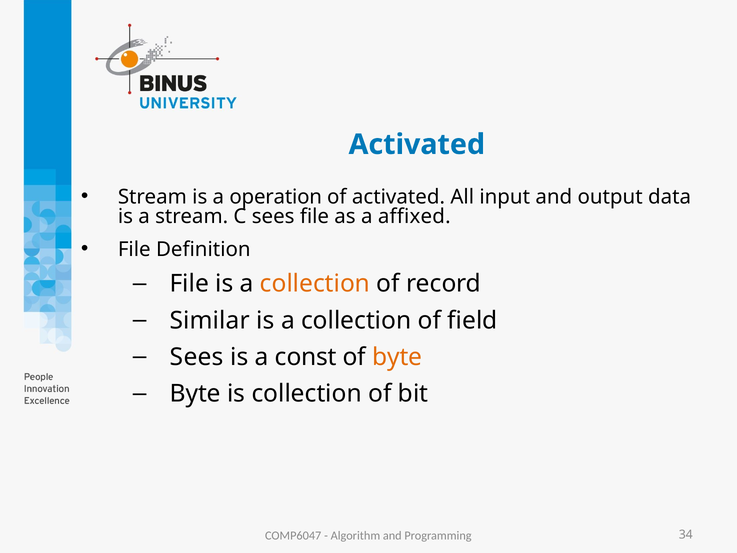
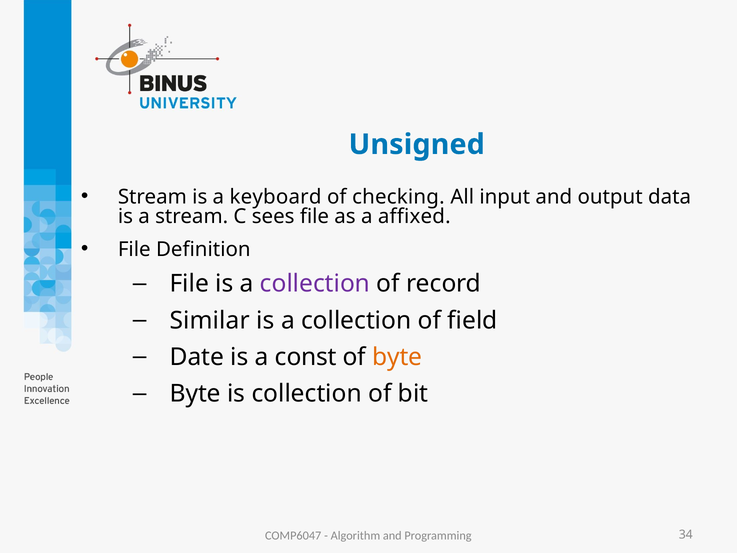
Activated: Activated -> Unsigned (417, 144)
operation: operation -> keyboard (276, 197)
of activated: activated -> checking (398, 197)
collection colour: orange -> purple (315, 284)
Sees: Sees -> Date (197, 357)
